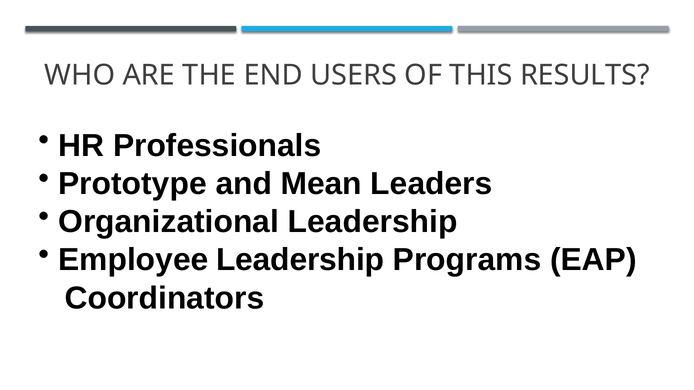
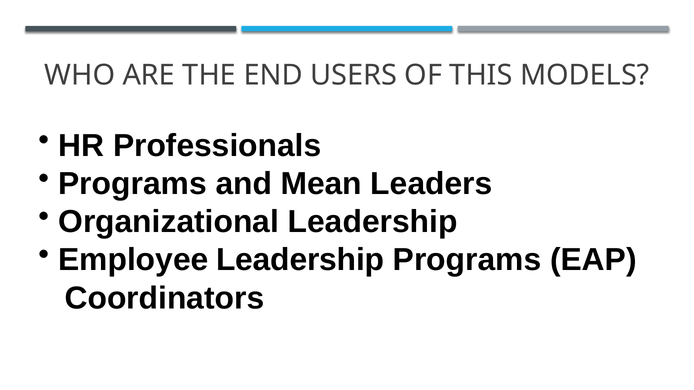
RESULTS: RESULTS -> MODELS (585, 75)
Prototype: Prototype -> Programs (133, 184)
